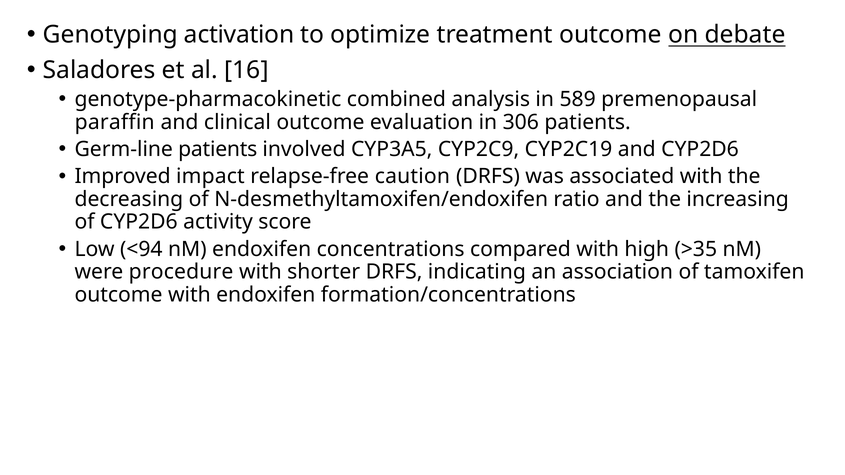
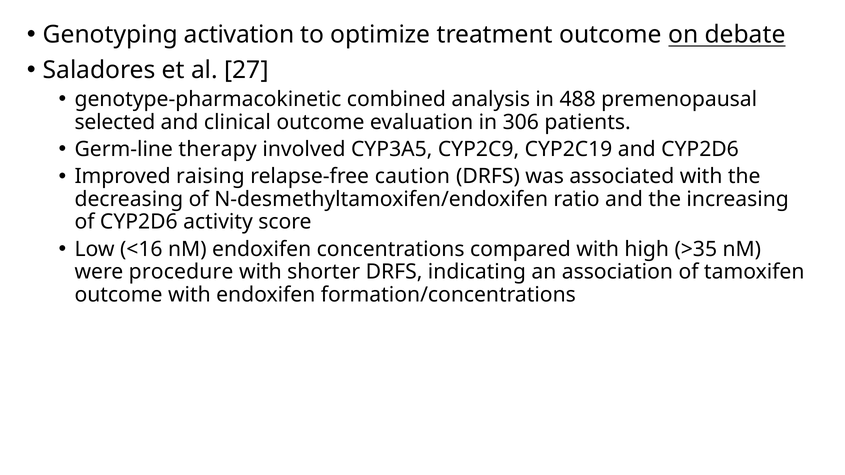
16: 16 -> 27 (246, 70)
589: 589 -> 488 (578, 99)
paraffin: paraffin -> selected (115, 122)
Germ-line patients: patients -> therapy (218, 149)
impact: impact -> raising (210, 177)
<94: <94 -> <16 (141, 249)
